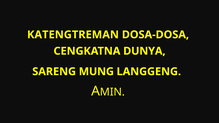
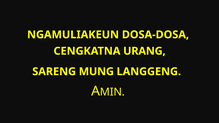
KATENGTREMAN: KATENGTREMAN -> NGAMULIAKEUN (73, 35)
DUNYA: DUNYA -> URANG (144, 51)
